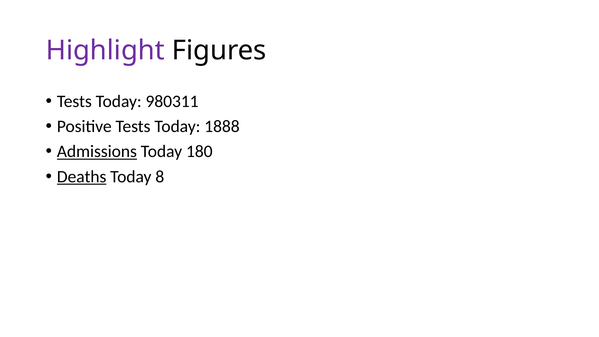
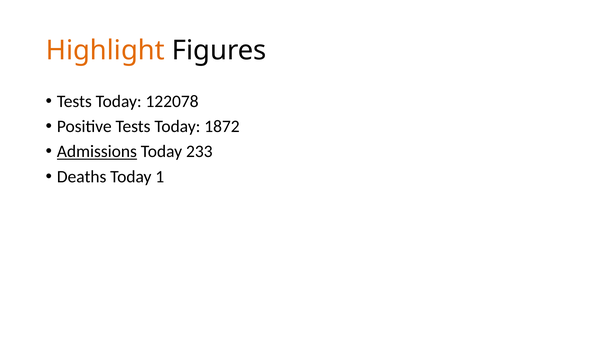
Highlight colour: purple -> orange (105, 50)
980311: 980311 -> 122078 (172, 101)
1888: 1888 -> 1872 (222, 126)
180: 180 -> 233 (199, 152)
Deaths underline: present -> none (82, 177)
8: 8 -> 1 (160, 177)
